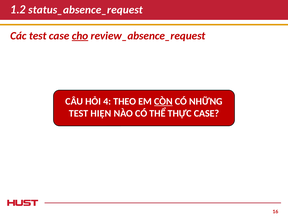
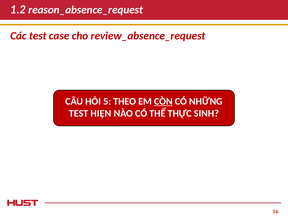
status_absence_request: status_absence_request -> reason_absence_request (86, 10)
cho underline: present -> none (80, 36)
4: 4 -> 5 (107, 101)
THỰC CASE: CASE -> SINH (206, 113)
